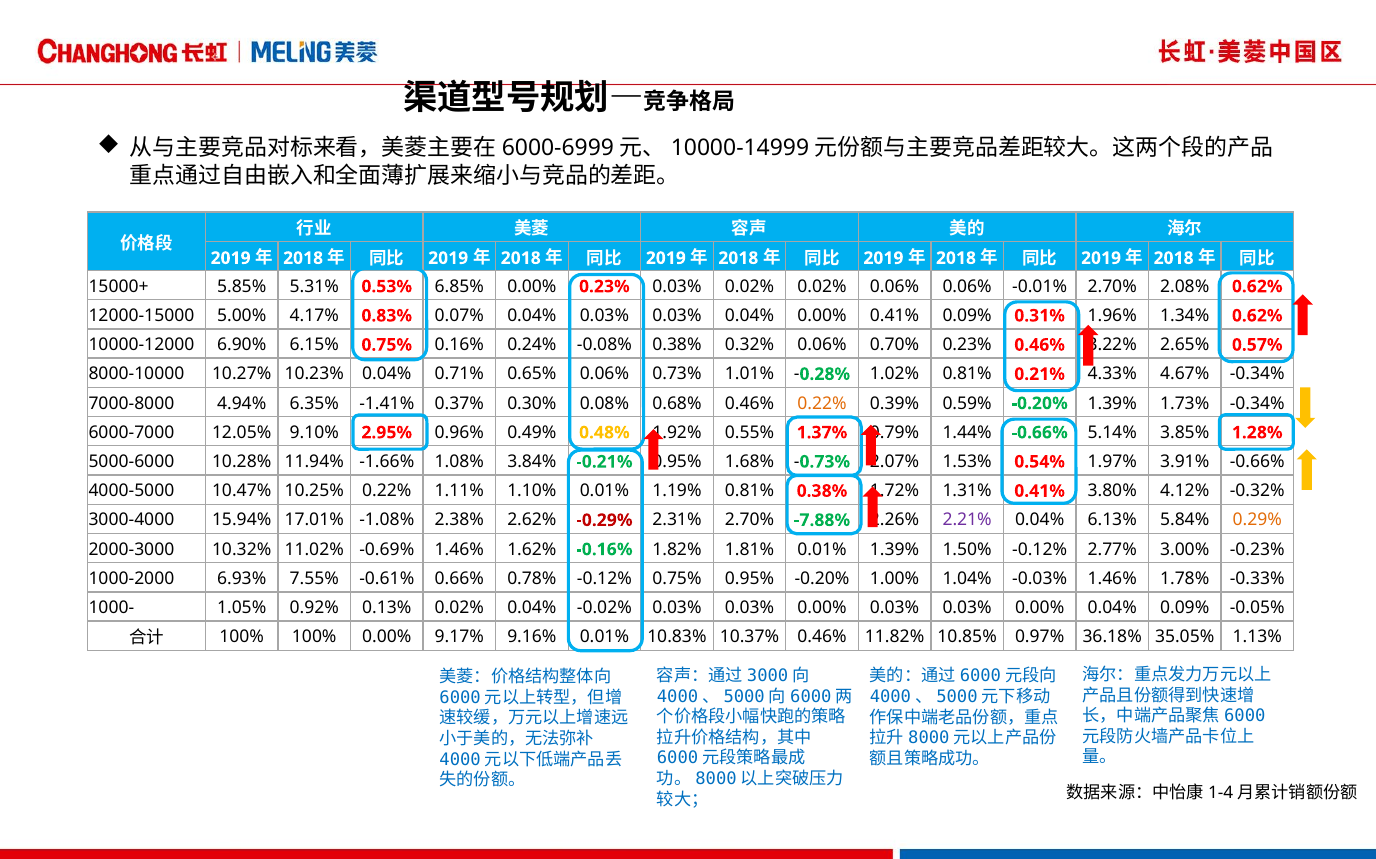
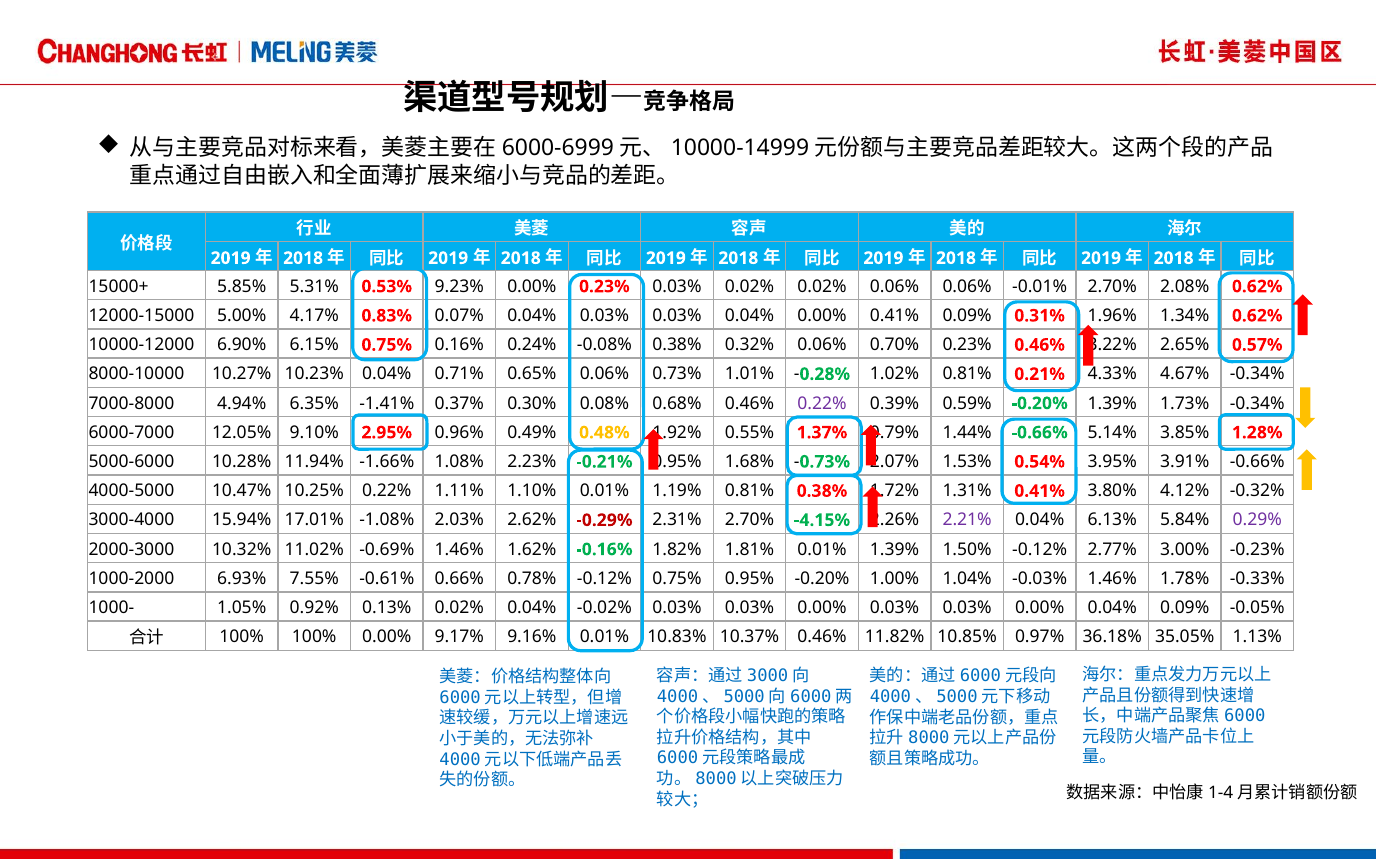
6.85%: 6.85% -> 9.23% (459, 287)
0.22% colour: orange -> purple (822, 404)
3.84%: 3.84% -> 2.23% (532, 462)
1.97%: 1.97% -> 3.95% (1112, 462)
2.38%: 2.38% -> 2.03% (459, 521)
-7.88%: -7.88% -> -4.15% (822, 521)
0.29% colour: orange -> purple (1257, 521)
